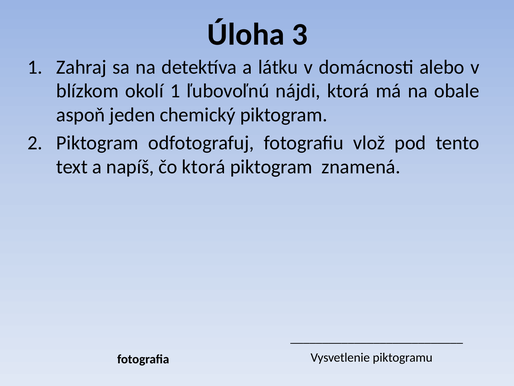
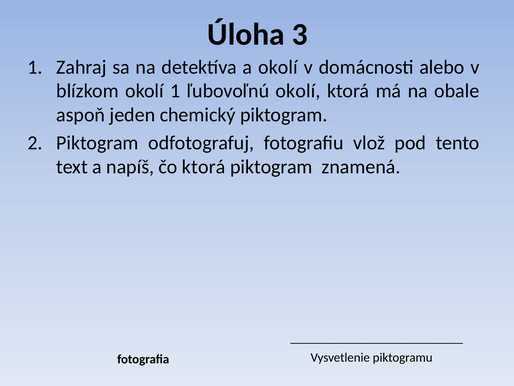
a látku: látku -> okolí (278, 67)
ľubovoľnú nájdi: nájdi -> okolí (298, 91)
